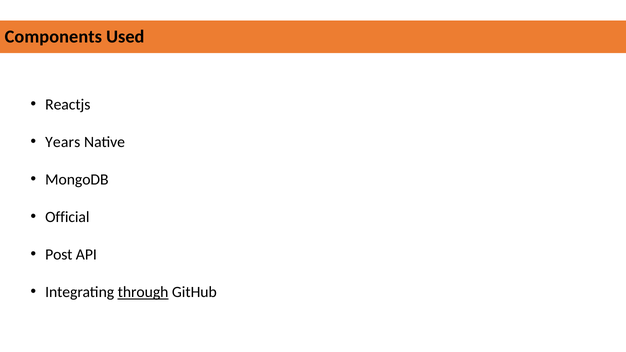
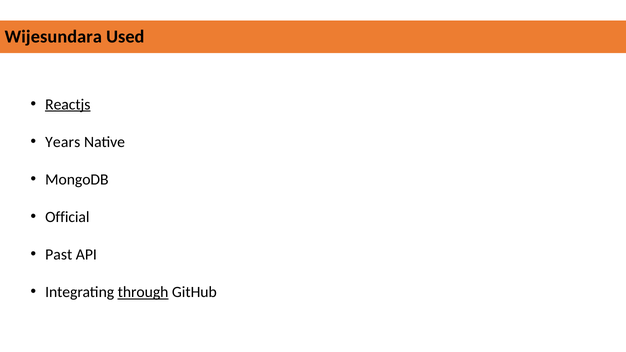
Components: Components -> Wijesundara (53, 37)
Reactjs underline: none -> present (68, 104)
Post: Post -> Past (59, 255)
